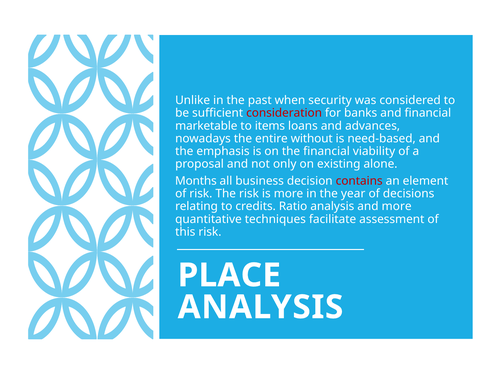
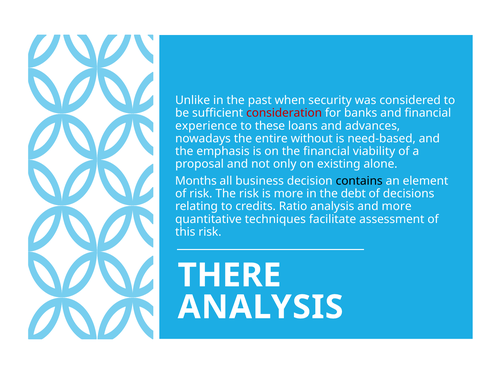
marketable: marketable -> experience (206, 126)
items: items -> these (270, 126)
contains colour: red -> black (359, 181)
year: year -> debt (353, 194)
PLACE: PLACE -> THERE (229, 275)
